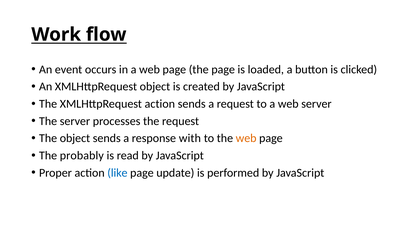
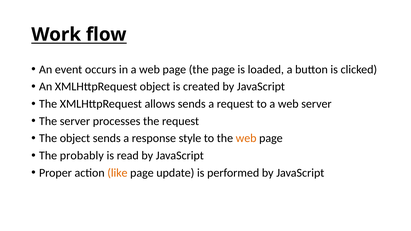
XMLHttpRequest action: action -> allows (160, 104)
with: with -> style (190, 138)
like colour: blue -> orange (117, 173)
